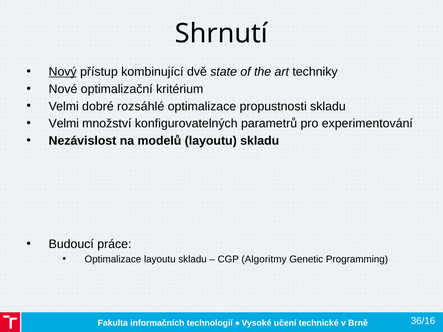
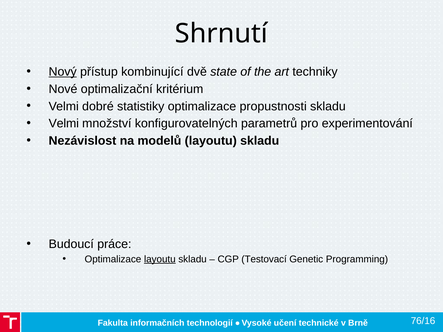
rozsáhlé: rozsáhlé -> statistiky (141, 106)
layoutu underline: none -> present (160, 259)
Algoritmy: Algoritmy -> Testovací (264, 259)
36/16: 36/16 -> 76/16 (423, 321)
